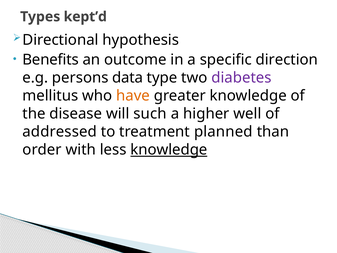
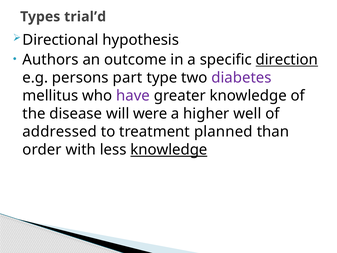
kept’d: kept’d -> trial’d (85, 17)
Benefits: Benefits -> Authors (51, 60)
direction underline: none -> present (287, 60)
data: data -> part (127, 78)
have colour: orange -> purple (133, 96)
such: such -> were (150, 114)
